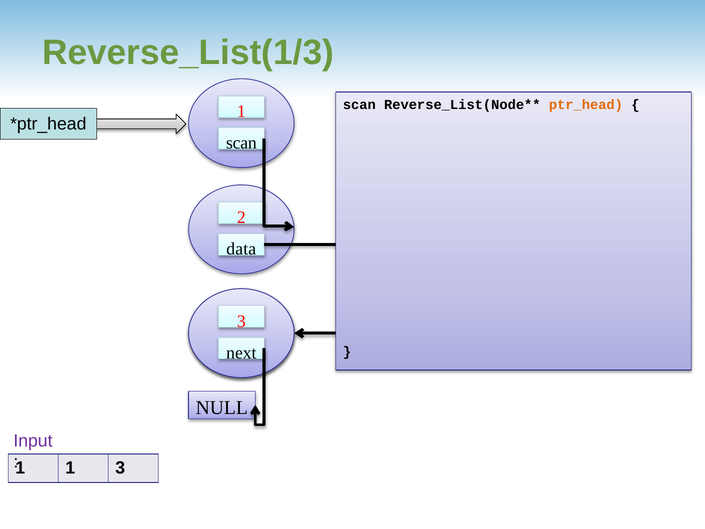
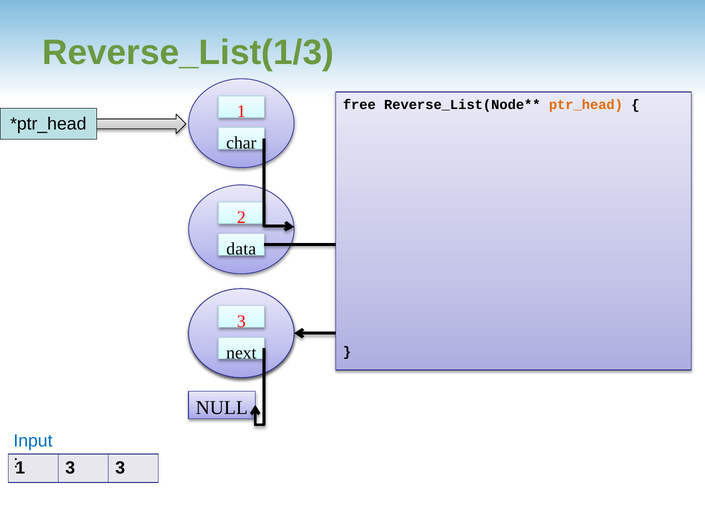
scan: scan -> free (359, 105)
scan: scan -> char (241, 143)
Input colour: purple -> blue (33, 441)
1: 1 -> 3 (70, 467)
